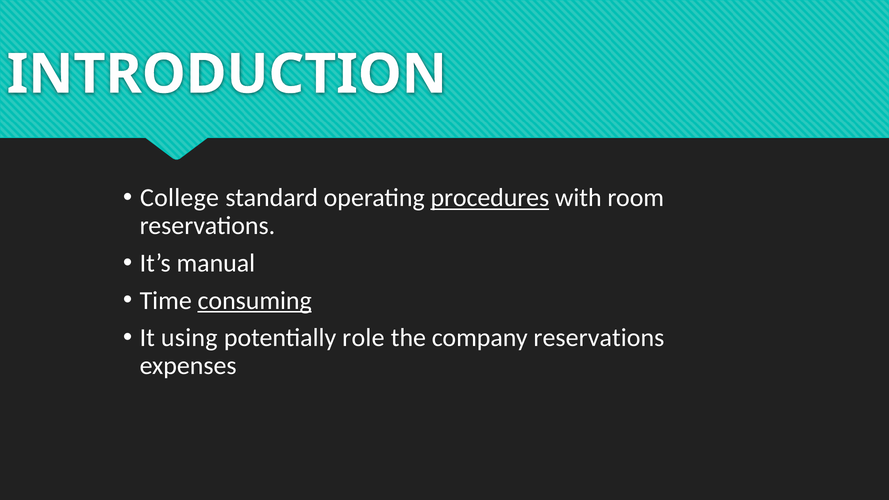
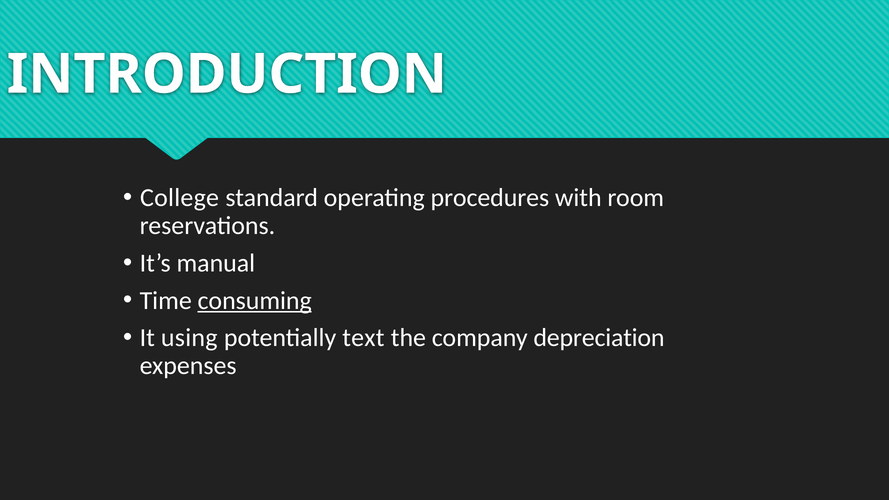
procedures underline: present -> none (490, 198)
role: role -> text (363, 338)
company reservations: reservations -> depreciation (599, 338)
